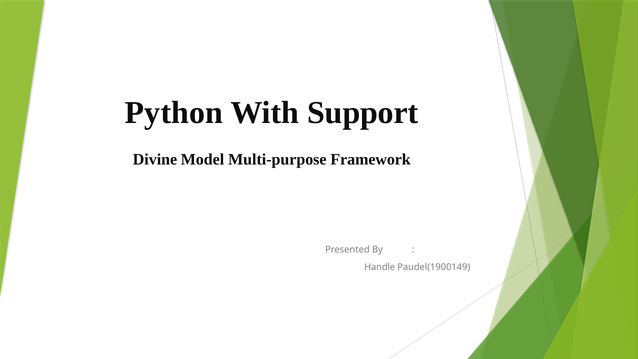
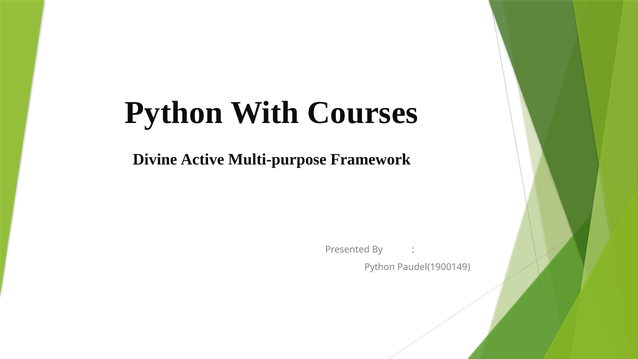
Support: Support -> Courses (363, 113)
Model: Model -> Active (202, 160)
Handle: Handle -> Python (380, 267)
